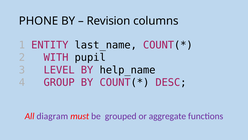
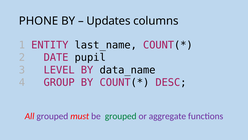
Revision: Revision -> Updates (109, 21)
WITH: WITH -> DATE (56, 57)
help_name: help_name -> data_name (128, 70)
All diagram: diagram -> grouped (52, 116)
grouped colour: purple -> green (121, 116)
